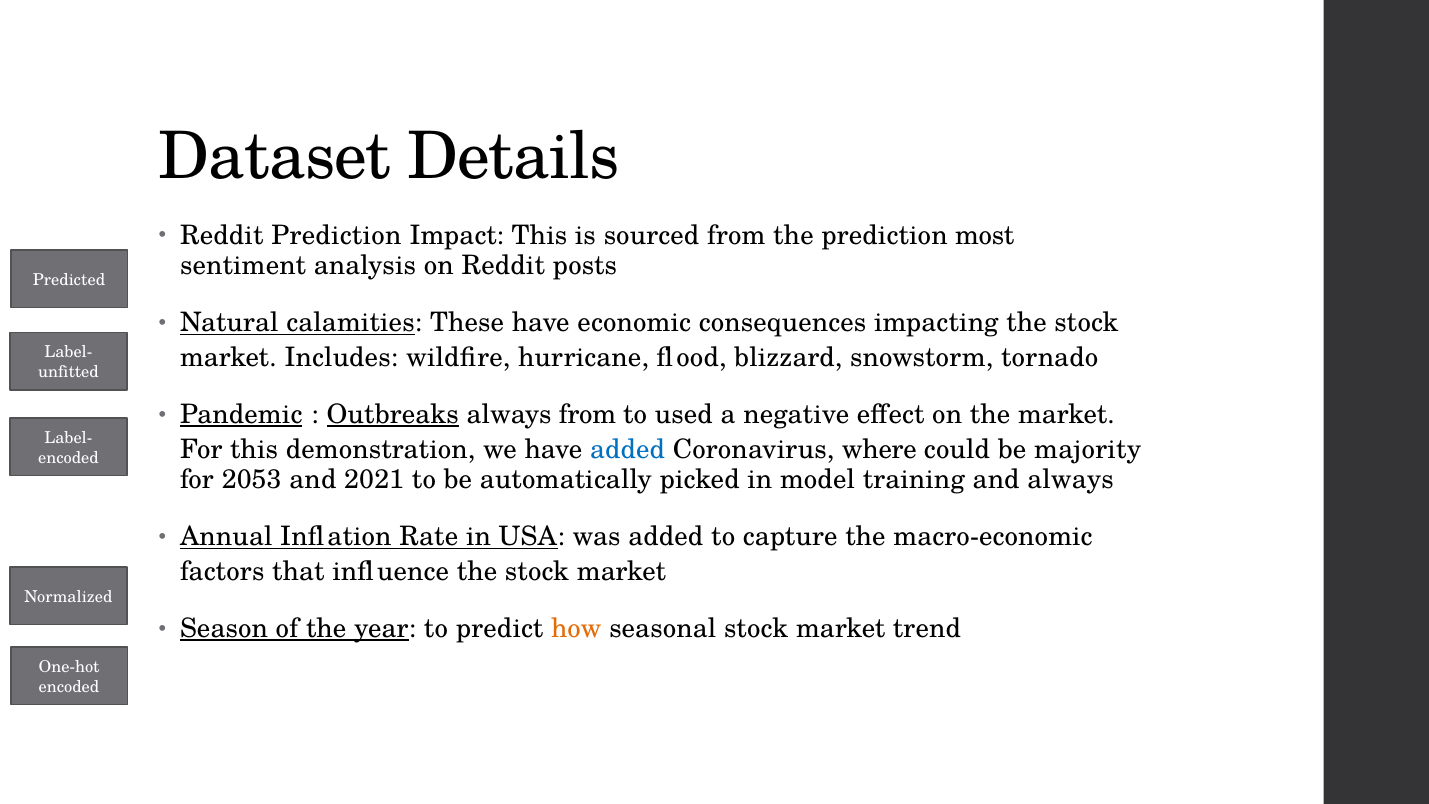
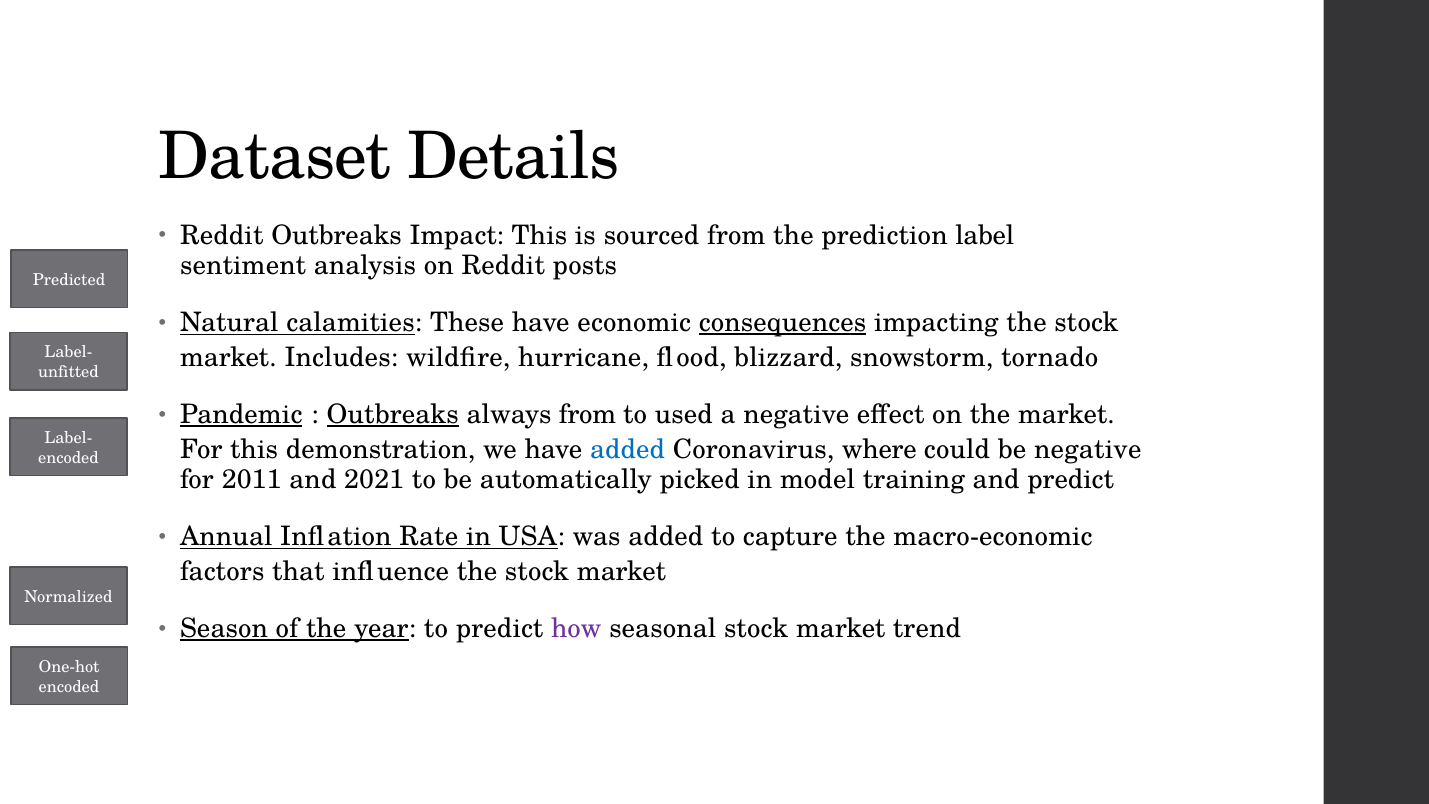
Reddit Prediction: Prediction -> Outbreaks (337, 235)
most: most -> label (985, 235)
consequences underline: none -> present (783, 323)
be majority: majority -> negative (1088, 449)
2053: 2053 -> 2011 (252, 480)
and always: always -> predict (1071, 480)
how colour: orange -> purple (576, 628)
